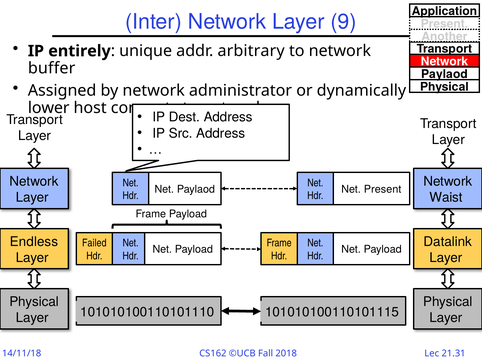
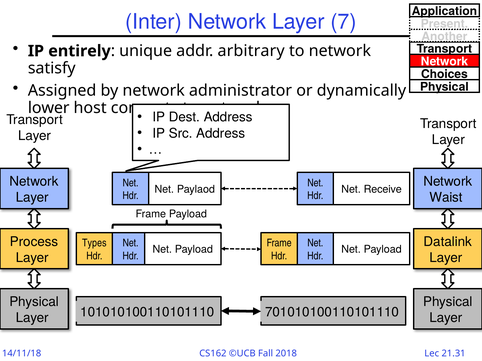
9: 9 -> 7 (344, 22)
buffer: buffer -> satisfy (52, 68)
Paylaod: Paylaod -> Choices (445, 74)
Net Present: Present -> Receive (383, 190)
Endless: Endless -> Process (34, 242)
Failed: Failed -> Types (94, 243)
101010100110101115: 101010100110101115 -> 701010100110101110 (332, 313)
